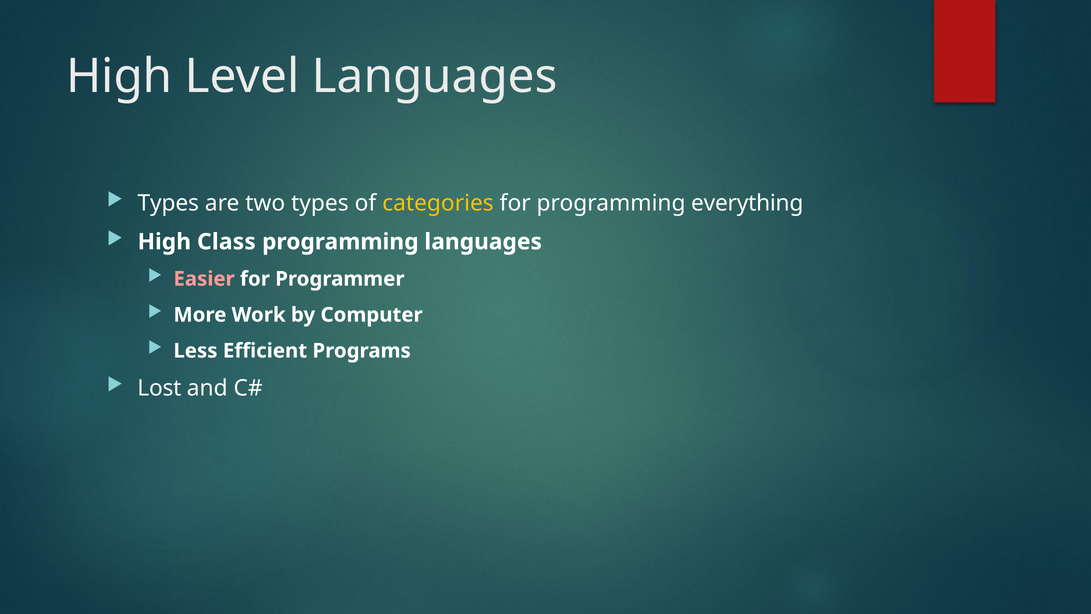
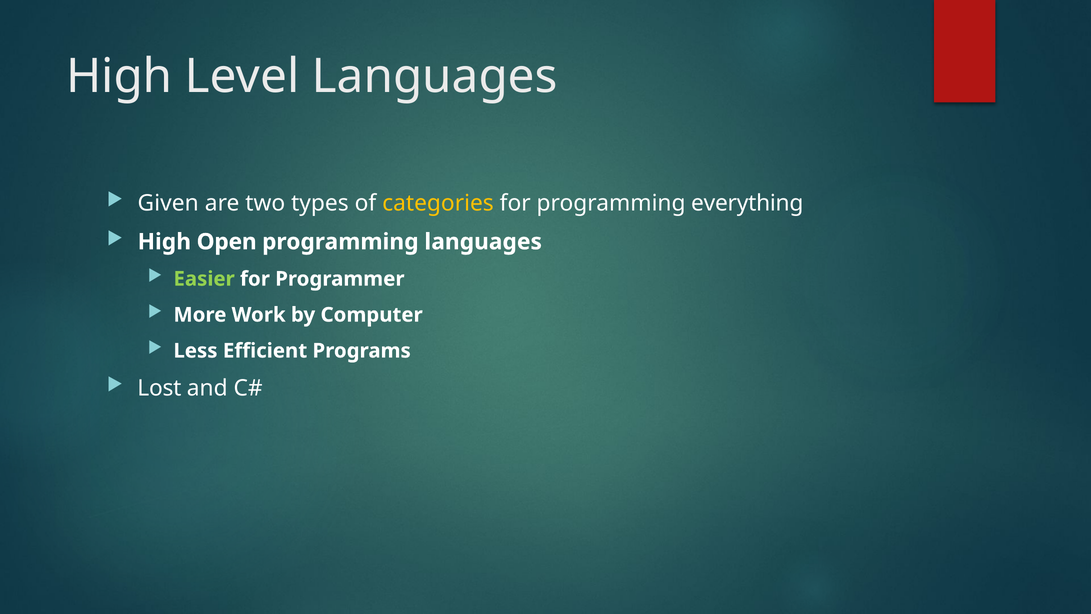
Types: Types -> Given (168, 203)
Class: Class -> Open (227, 242)
Easier colour: pink -> light green (204, 279)
